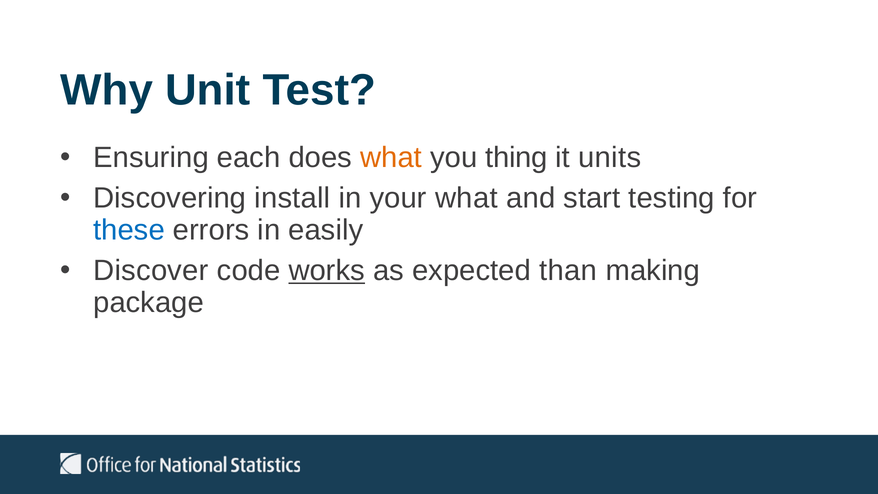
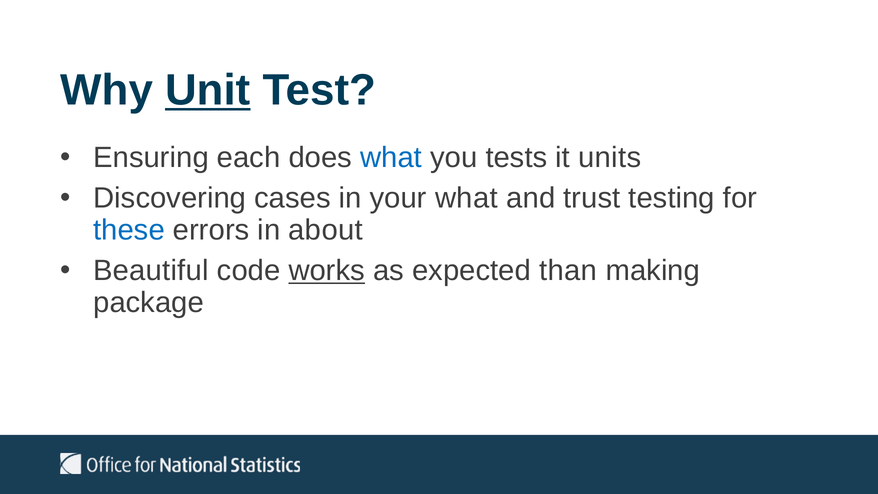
Unit underline: none -> present (208, 90)
what colour: orange -> blue (391, 157)
thing: thing -> tests (516, 157)
install: install -> cases (293, 198)
start: start -> trust (592, 198)
easily: easily -> about (326, 230)
Discover: Discover -> Beautiful (151, 271)
